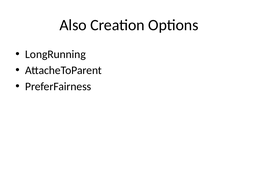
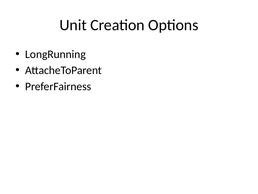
Also: Also -> Unit (73, 25)
